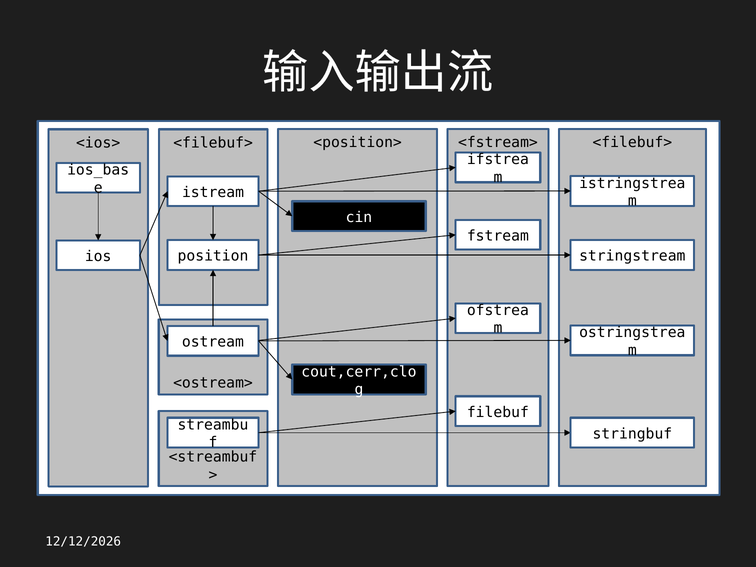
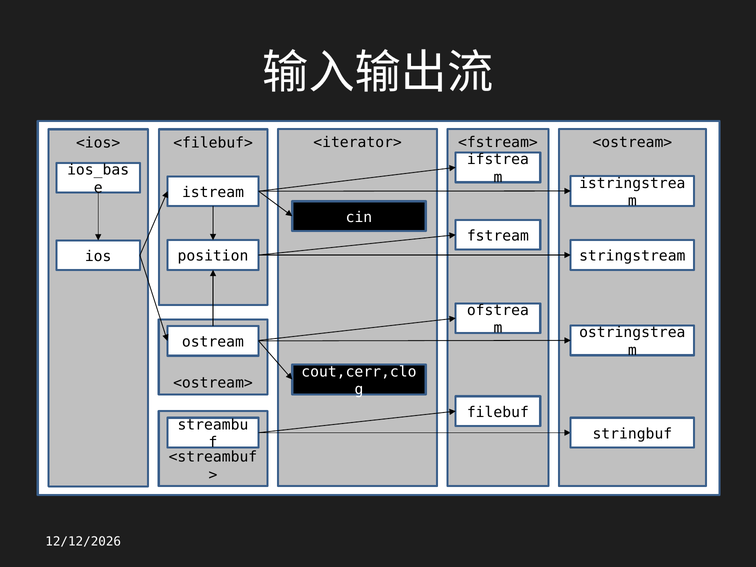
<position>: <position> -> <iterator> (358, 143)
<filebuf>: <filebuf> -> <ostream> (632, 143)
